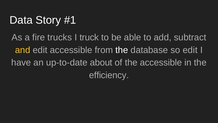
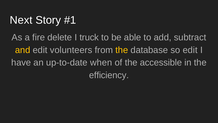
Data: Data -> Next (21, 20)
trucks: trucks -> delete (60, 37)
edit accessible: accessible -> volunteers (71, 50)
the colour: white -> yellow (122, 50)
about: about -> when (101, 62)
